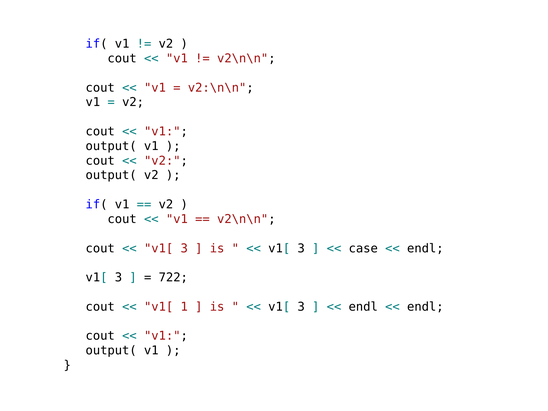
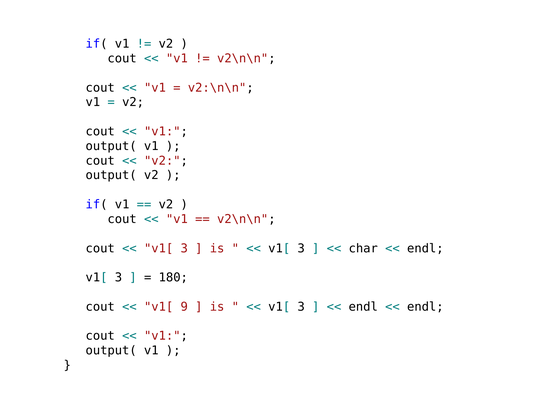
case: case -> char (363, 248)
722: 722 -> 180 (173, 278)
1: 1 -> 9 (184, 307)
